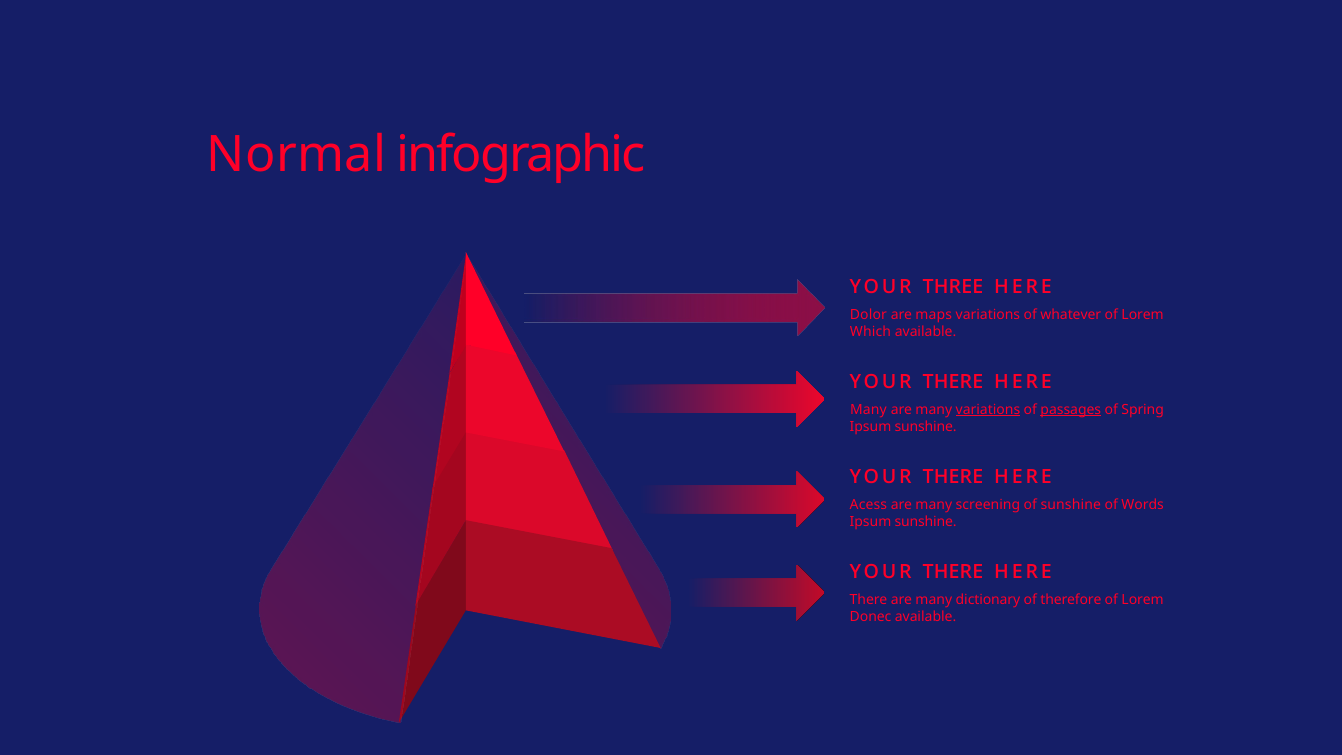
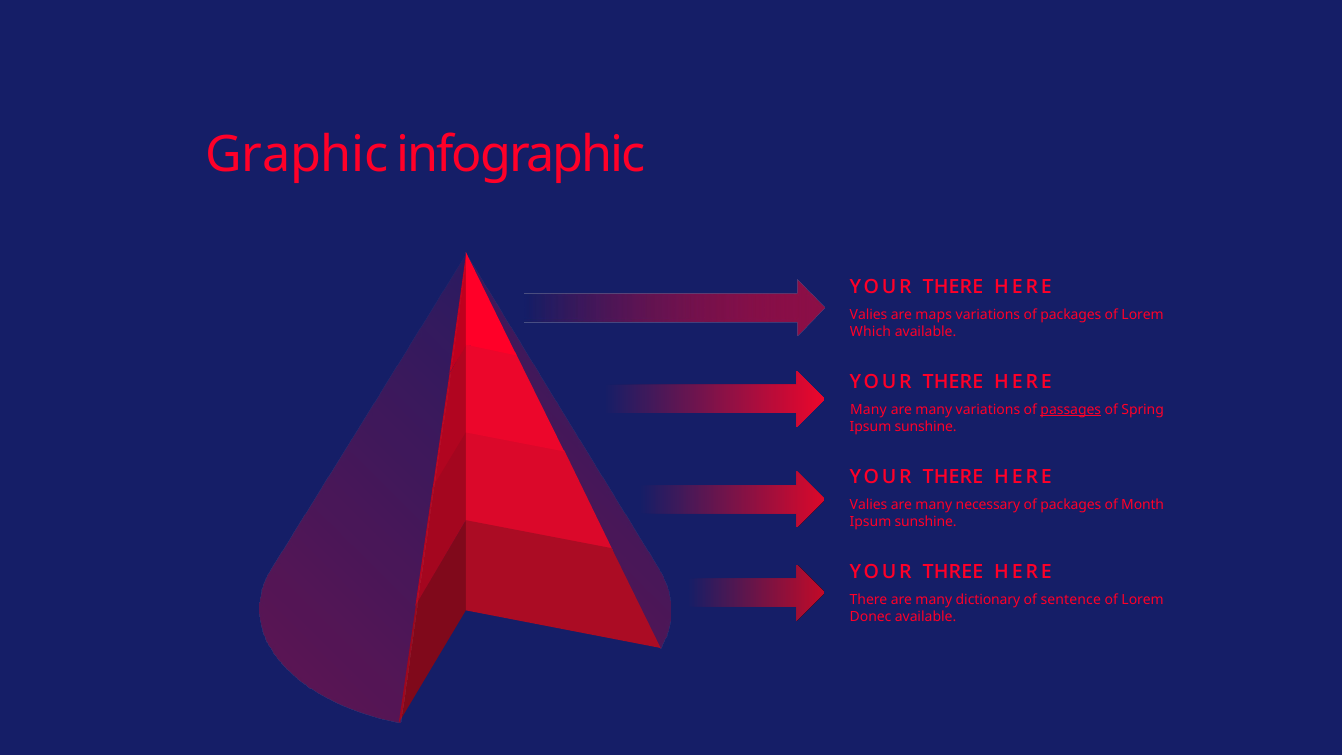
Normal: Normal -> Graphic (297, 155)
THREE: THREE -> THERE (953, 286)
Dolor: Dolor -> Valies (868, 315)
variations of whatever: whatever -> packages (1071, 315)
variations underline: present -> none (988, 410)
Acess: Acess -> Valies (868, 505)
screening: screening -> necessary (988, 505)
sunshine: sunshine -> packages (1071, 505)
Words: Words -> Month (1143, 505)
THERE: THERE -> THREE (953, 572)
therefore: therefore -> sentence (1071, 600)
